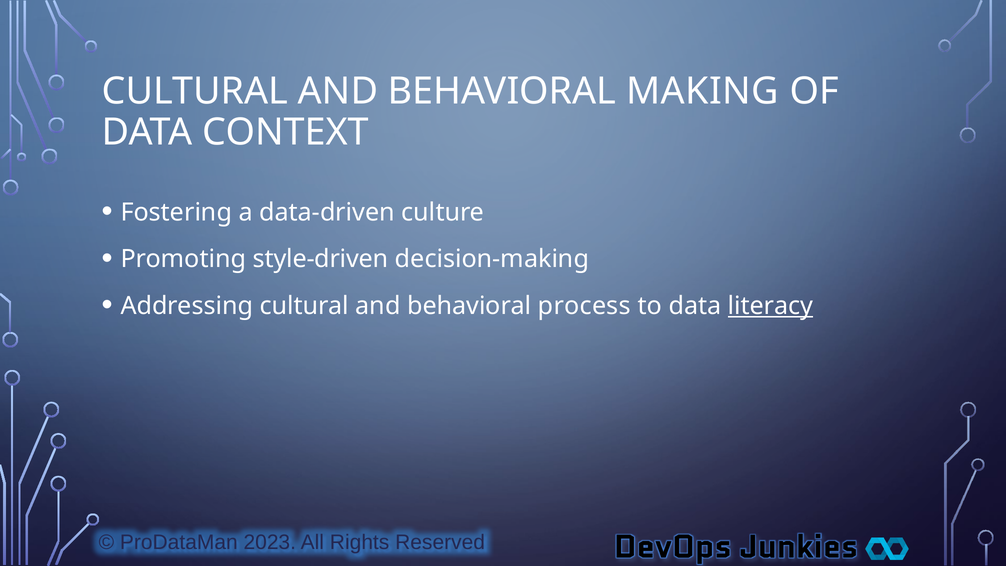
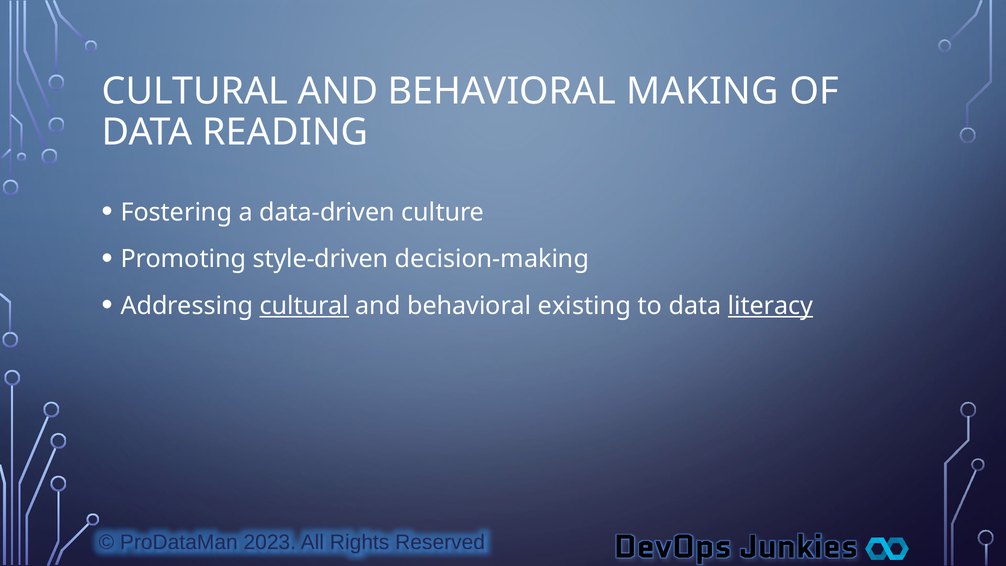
CONTEXT: CONTEXT -> READING (285, 132)
cultural underline: none -> present (304, 306)
process: process -> existing (584, 306)
